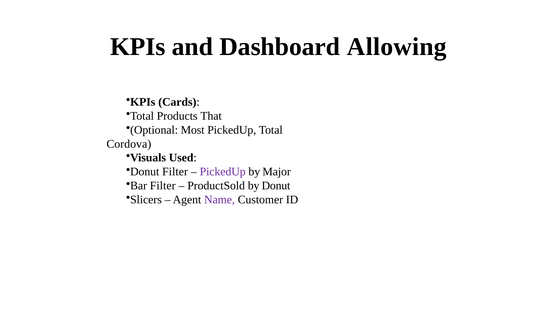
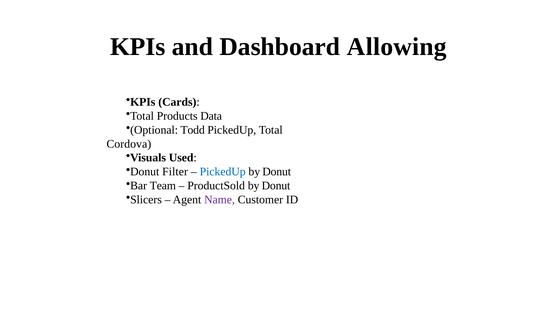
That: That -> Data (211, 116)
Most: Most -> Todd (193, 130)
PickedUp colour: purple -> blue (223, 172)
Major: Major -> Donut (277, 172)
Bar Filter: Filter -> Team (163, 186)
